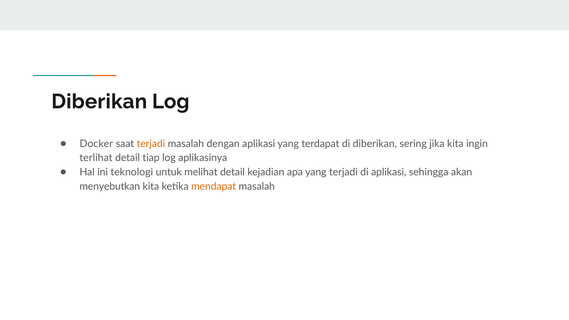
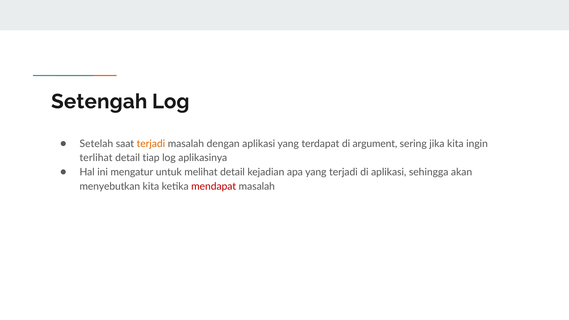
Diberikan: Diberikan -> Setengah (99, 102)
Docker: Docker -> Setelah (96, 144)
di diberikan: diberikan -> argument (375, 144)
teknologi: teknologi -> mengatur (132, 172)
mendapat colour: orange -> red (214, 186)
